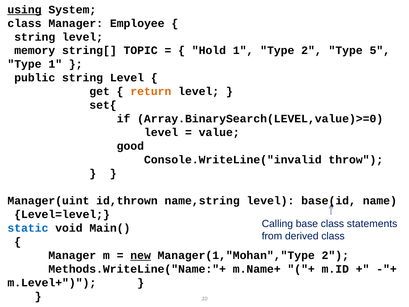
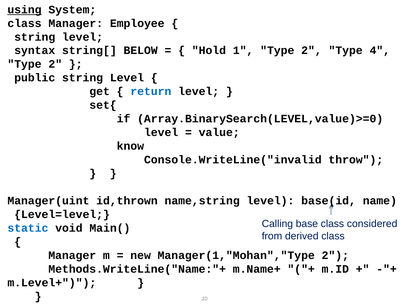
memory: memory -> syntax (35, 51)
TOPIC: TOPIC -> BELOW (141, 51)
5: 5 -> 4 (380, 51)
1: 1 -> 2 (55, 64)
return colour: orange -> blue (151, 91)
good: good -> know (130, 146)
statements: statements -> considered (372, 224)
new underline: present -> none (141, 255)
